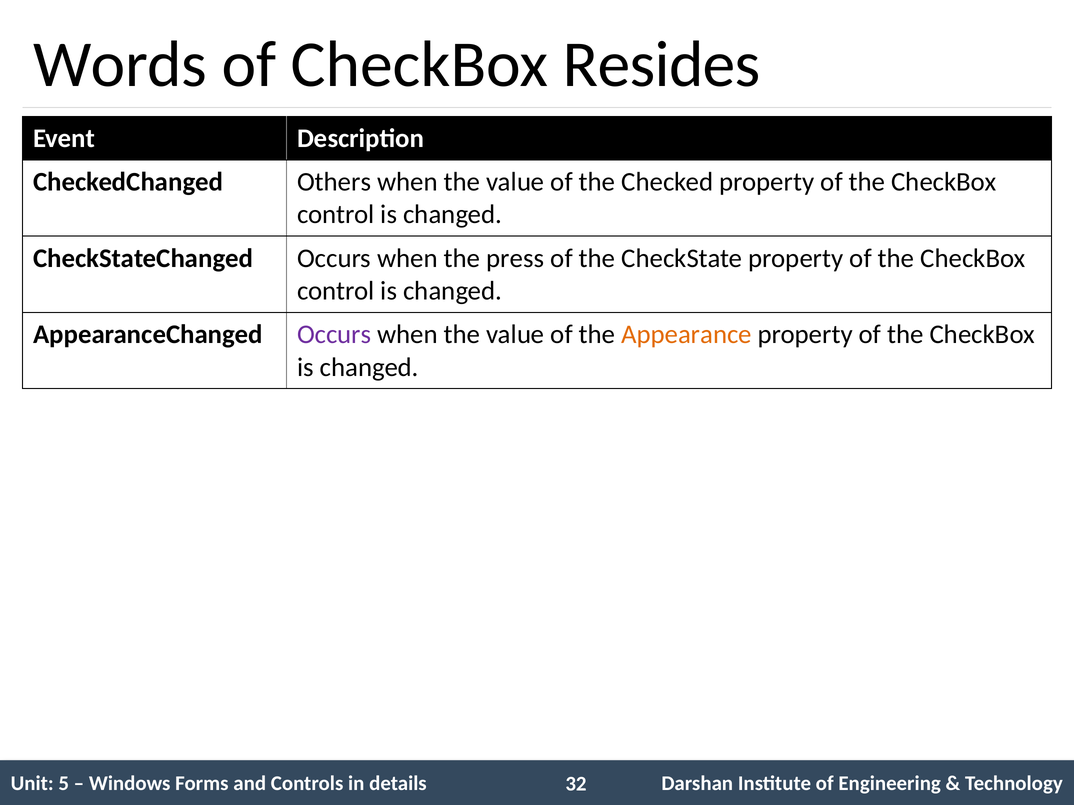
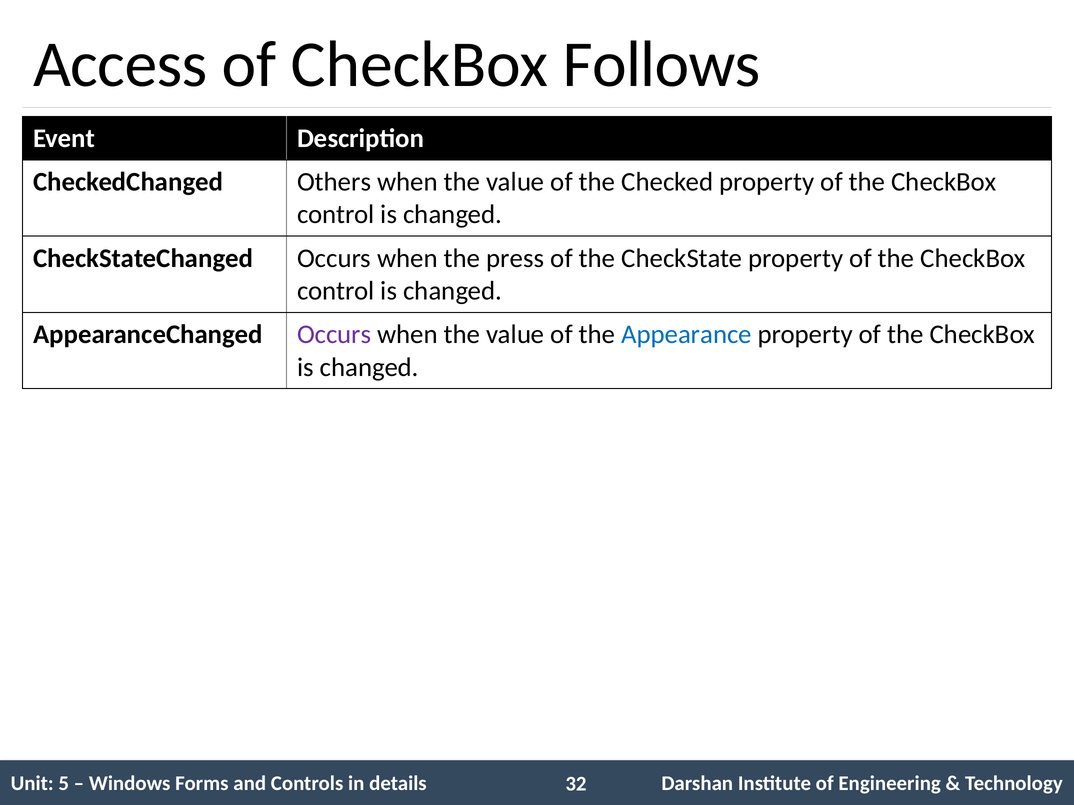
Words: Words -> Access (120, 65)
Resides: Resides -> Follows (662, 65)
Appearance colour: orange -> blue (687, 335)
